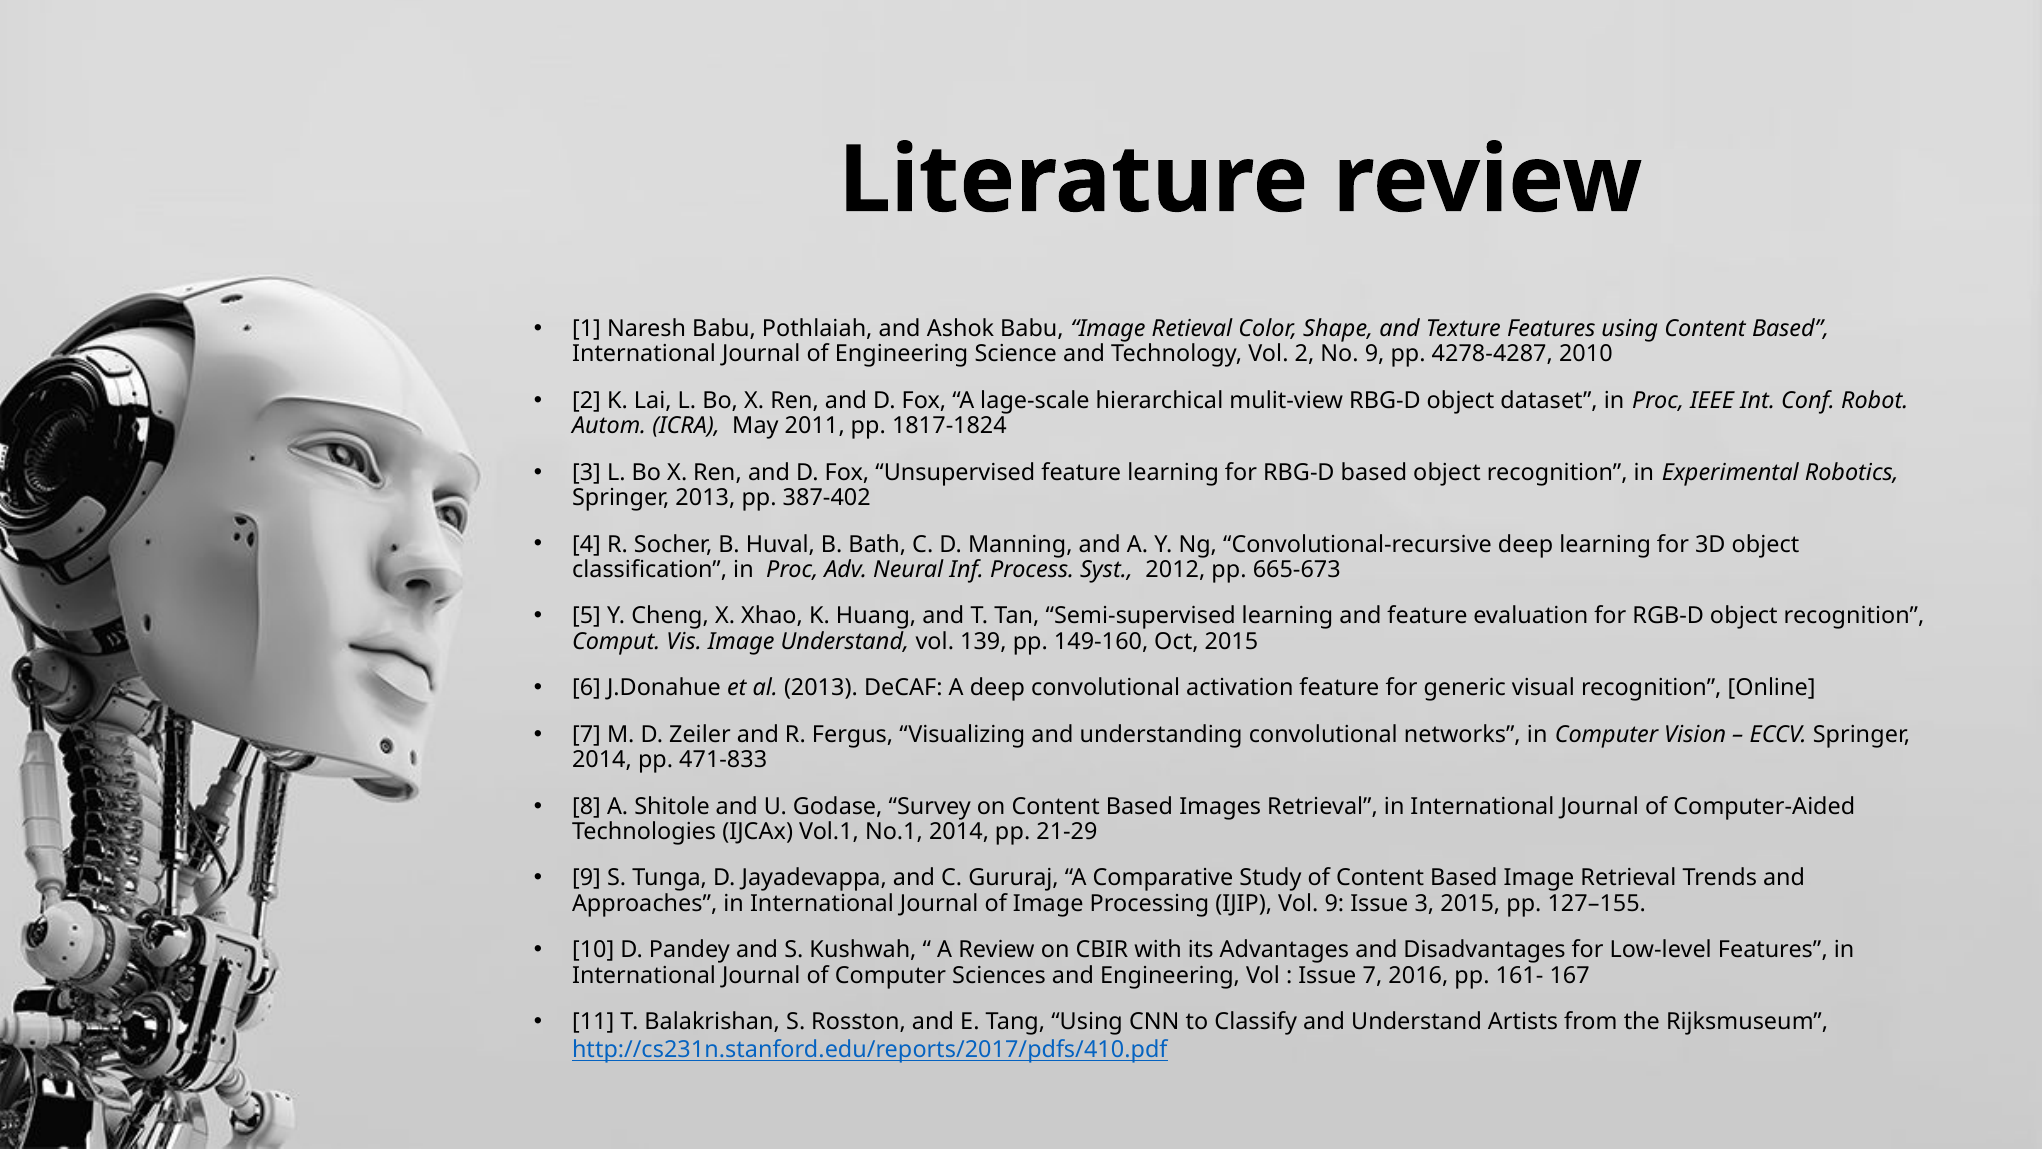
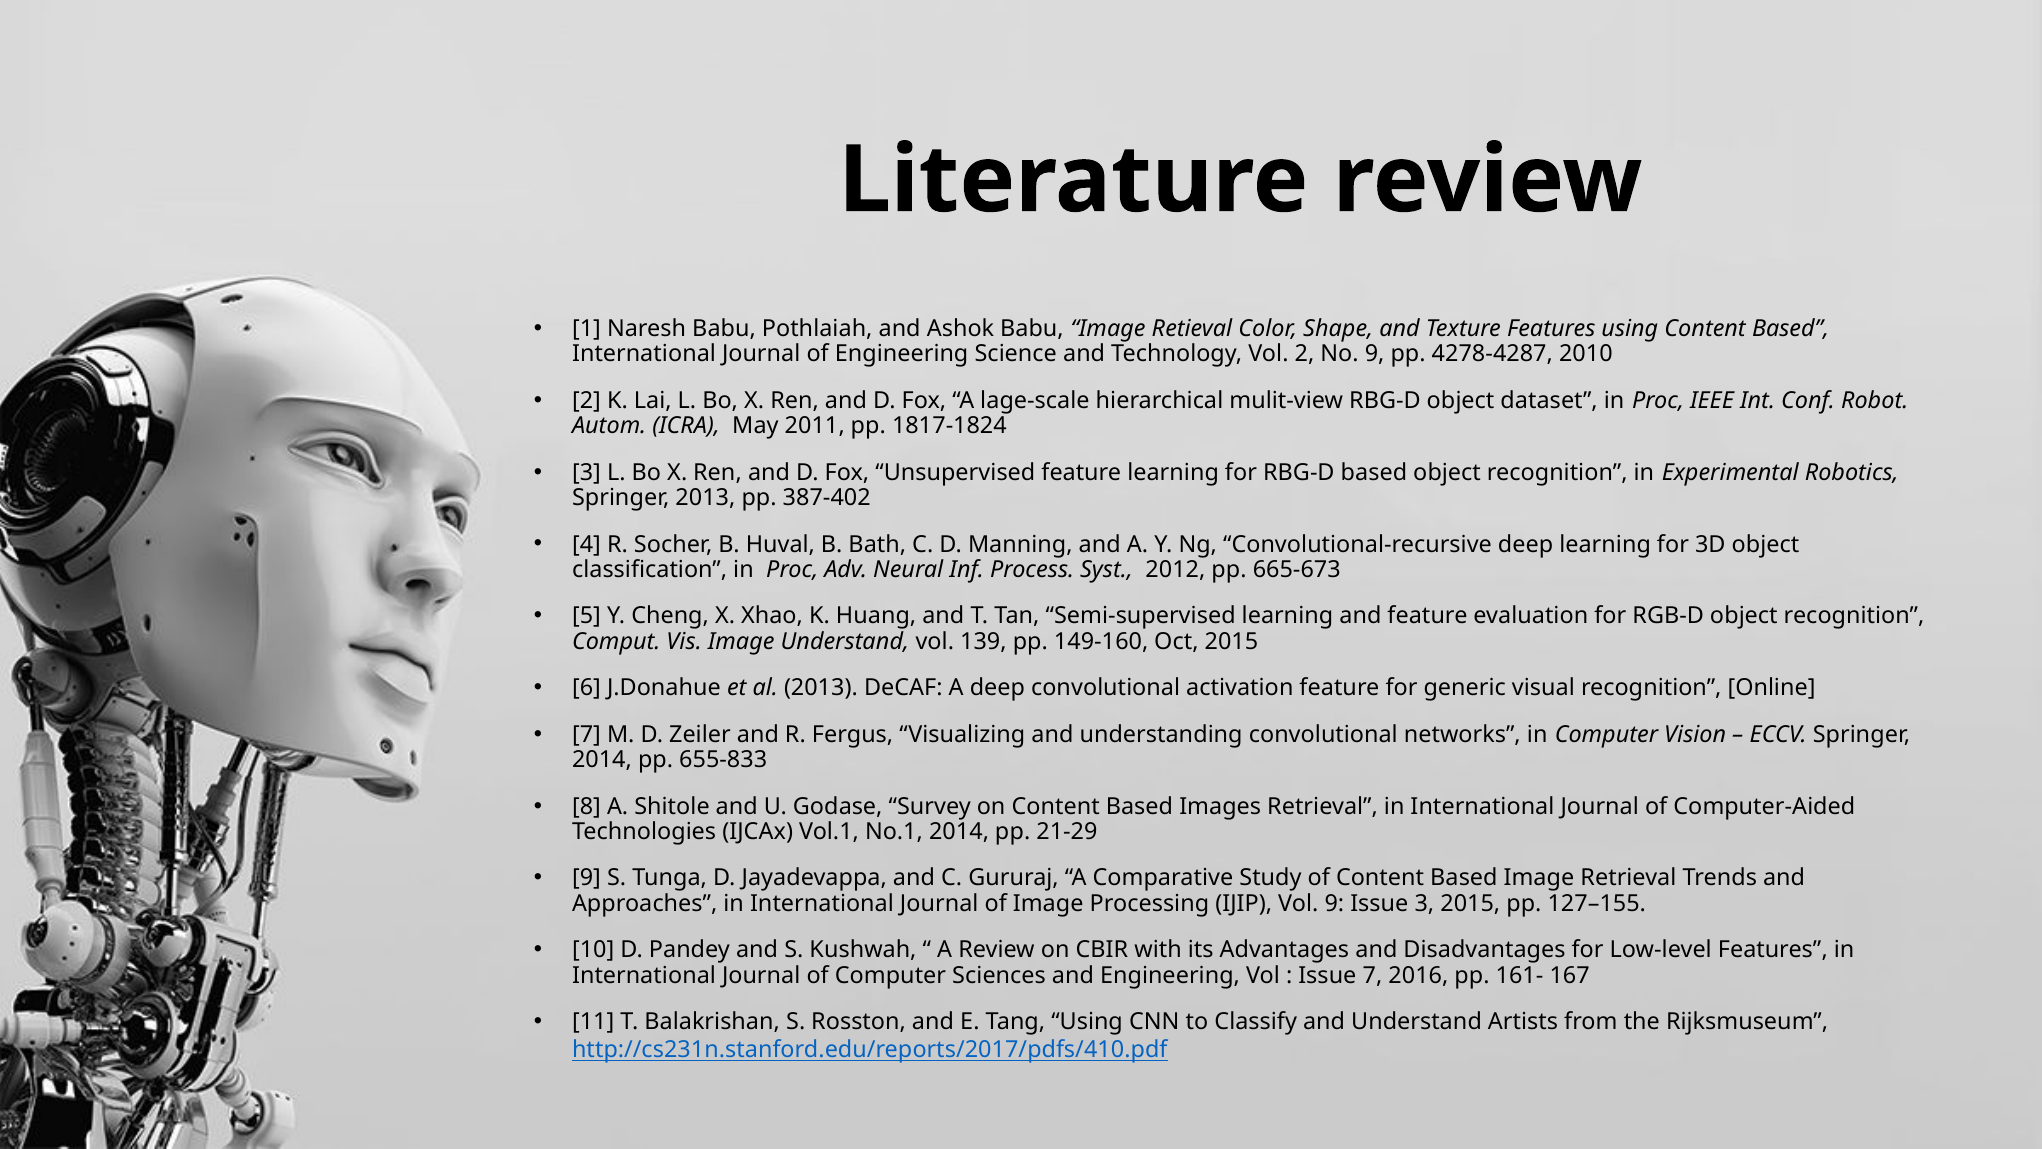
471-833: 471-833 -> 655-833 (723, 760)
